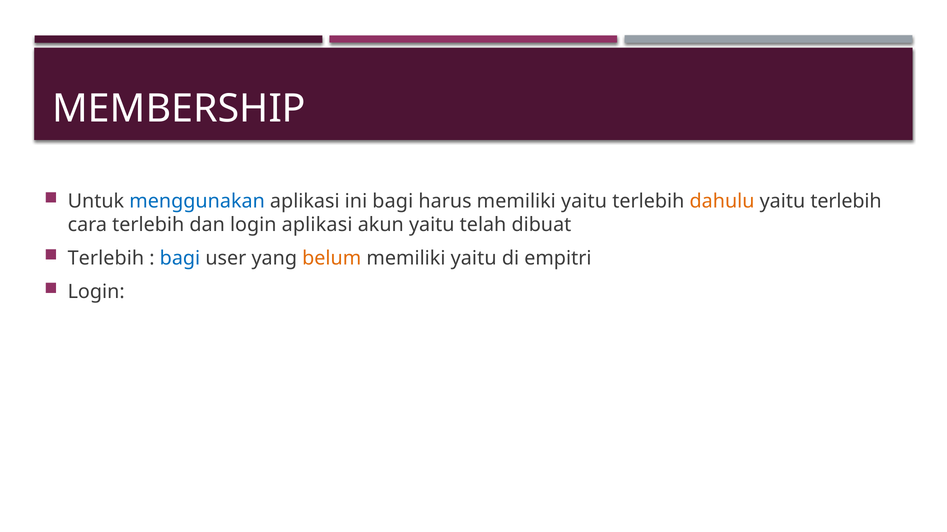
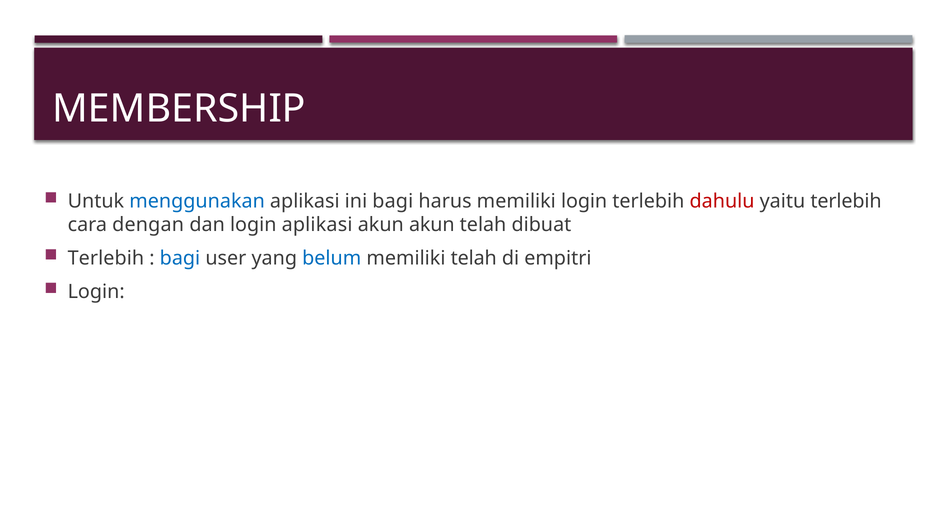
harus memiliki yaitu: yaitu -> login (584, 201)
dahulu colour: orange -> red (722, 201)
cara terlebih: terlebih -> dengan (148, 225)
akun yaitu: yaitu -> akun (432, 225)
belum colour: orange -> blue (332, 259)
yaitu: yaitu -> telah (474, 259)
